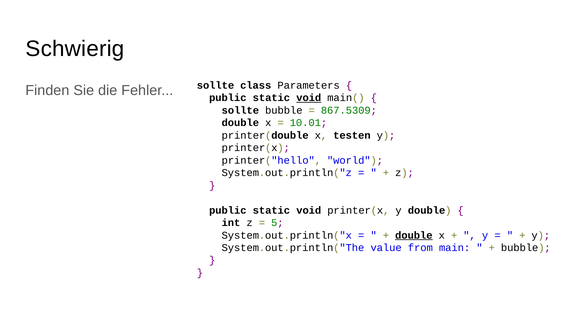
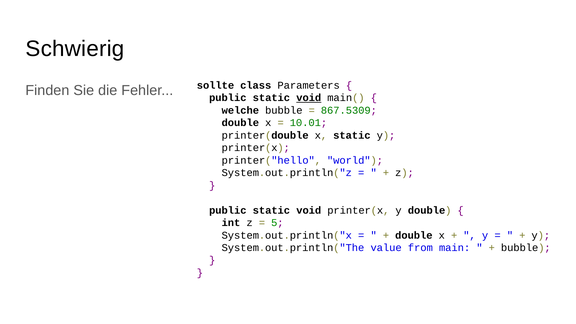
sollte: sollte -> welche (240, 110)
x testen: testen -> static (352, 135)
double underline: present -> none (414, 235)
